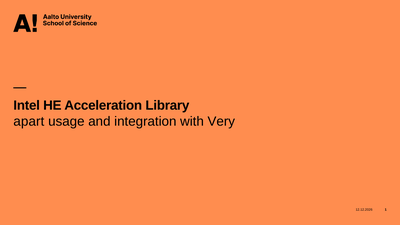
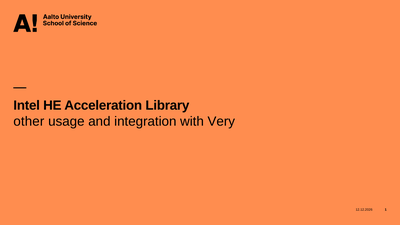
apart: apart -> other (29, 121)
